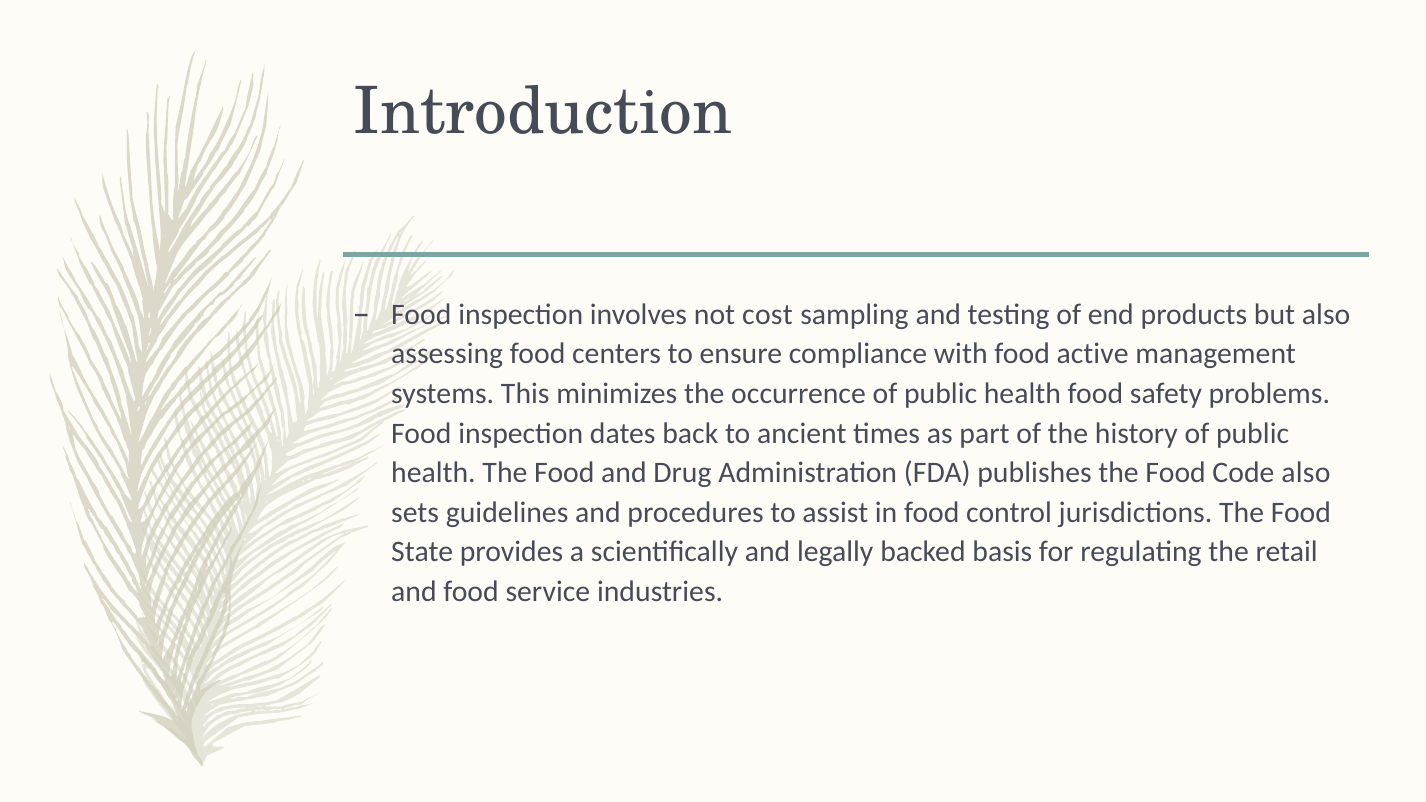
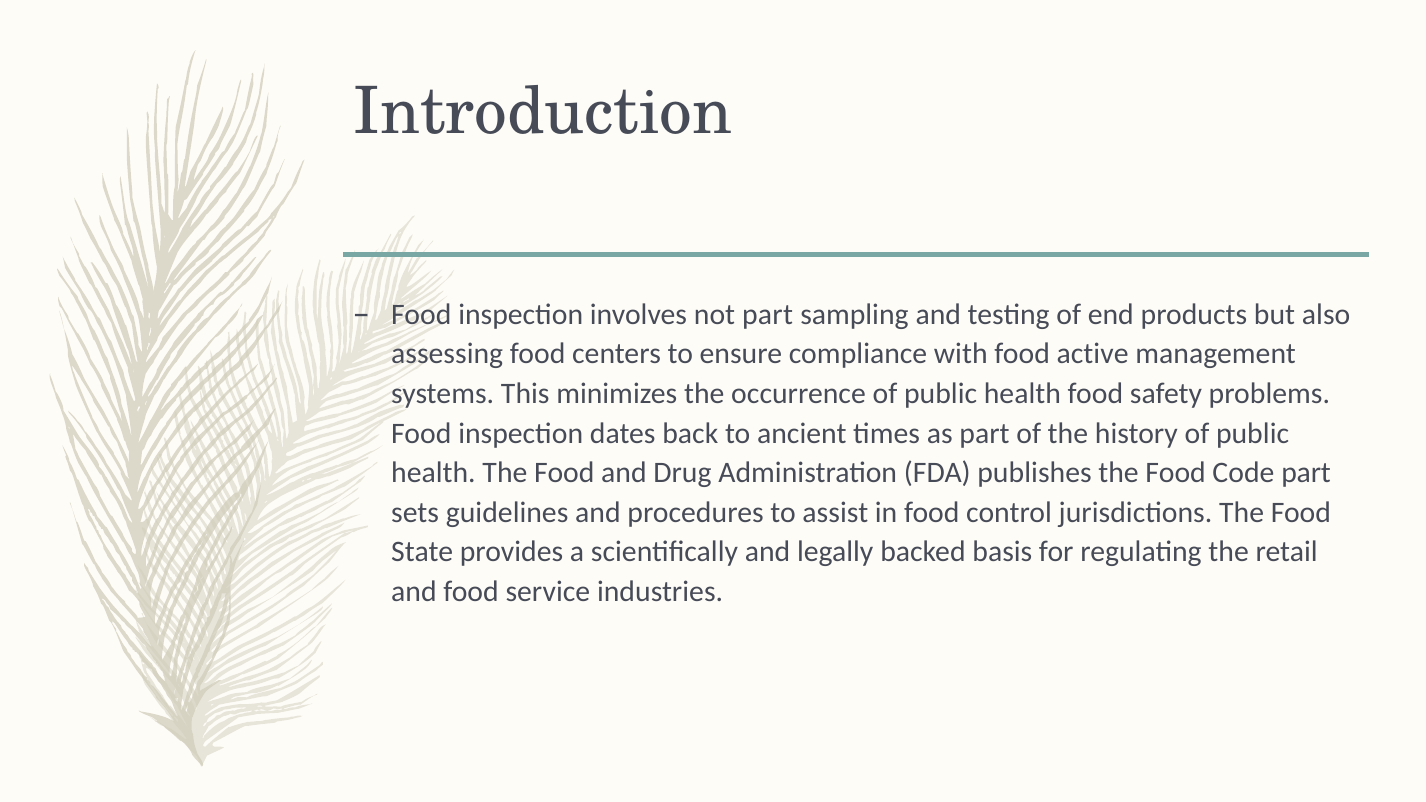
not cost: cost -> part (768, 314)
Code also: also -> part (1306, 473)
